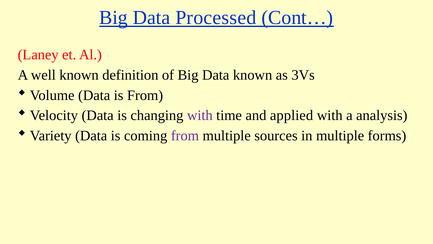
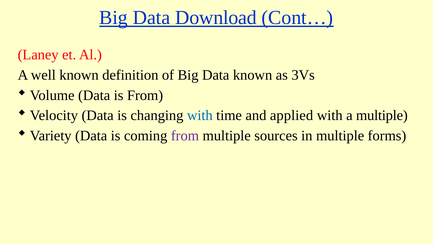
Processed: Processed -> Download (216, 18)
with colour: purple -> blue (200, 115)
a analysis: analysis -> multiple (382, 115)
